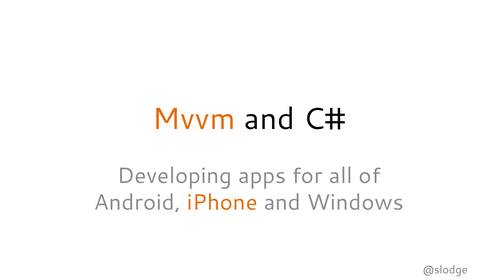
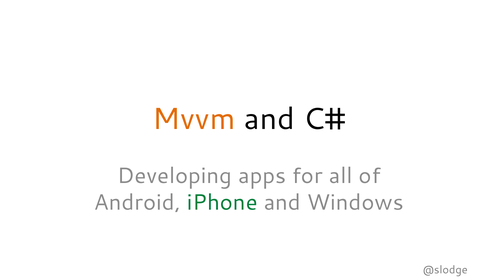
iPhone colour: orange -> green (222, 203)
